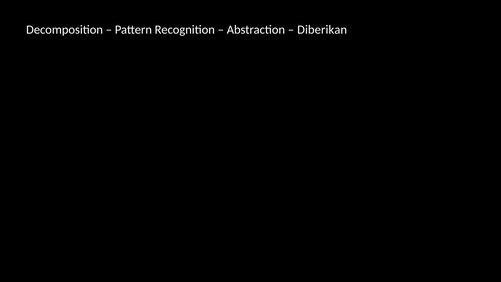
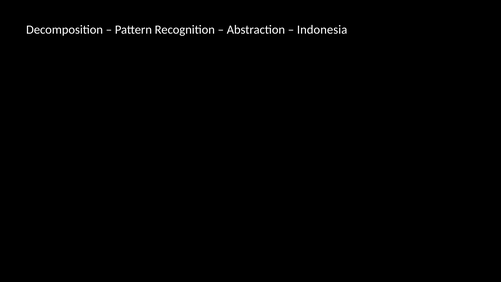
Diberikan: Diberikan -> Indonesia (322, 30)
